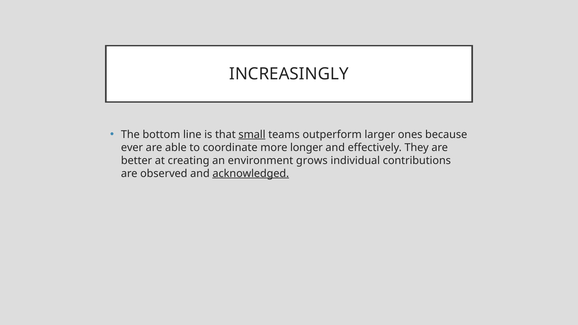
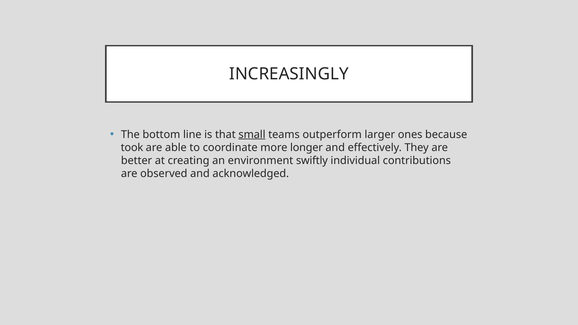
ever: ever -> took (132, 147)
grows: grows -> swiftly (312, 161)
acknowledged underline: present -> none (251, 174)
